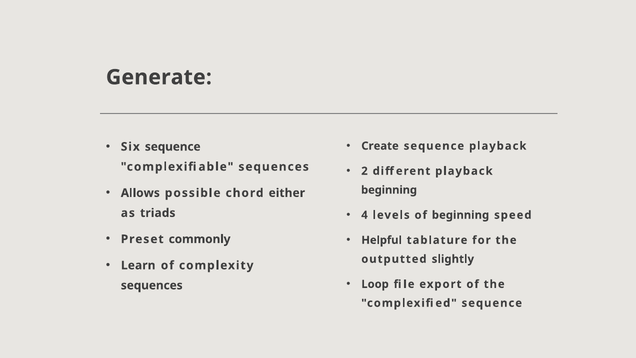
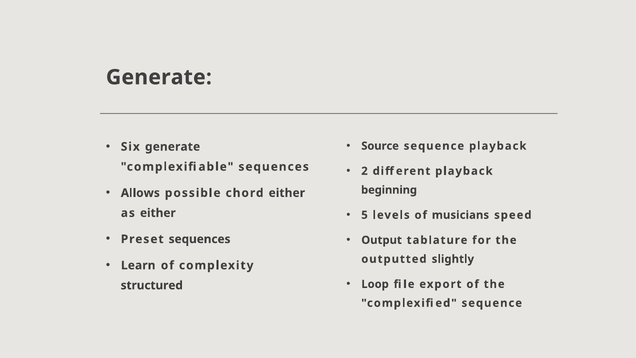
Create: Create -> Source (380, 146)
Six sequence: sequence -> generate (173, 147)
4: 4 -> 5 (365, 215)
of beginning: beginning -> musicians (460, 215)
as triads: triads -> either (158, 213)
Preset commonly: commonly -> sequences (200, 239)
Helpful: Helpful -> Output (382, 240)
sequences: sequences -> structured (152, 285)
